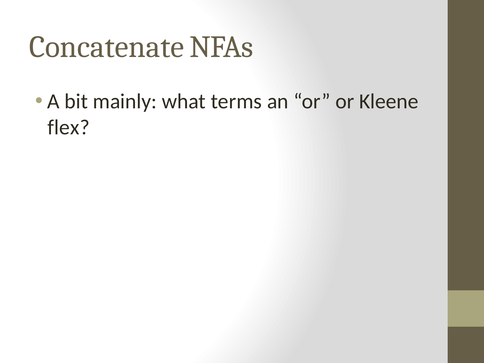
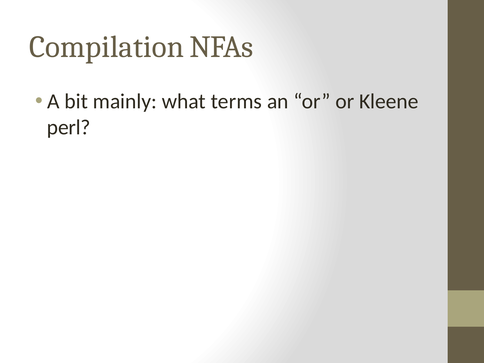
Concatenate: Concatenate -> Compilation (107, 47)
flex: flex -> perl (69, 127)
